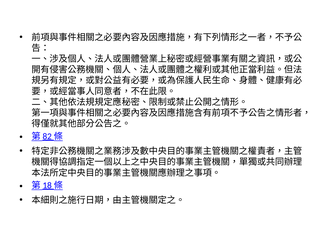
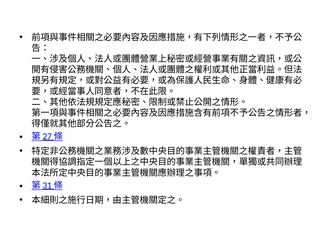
82: 82 -> 27 (47, 136)
18: 18 -> 31 (47, 185)
